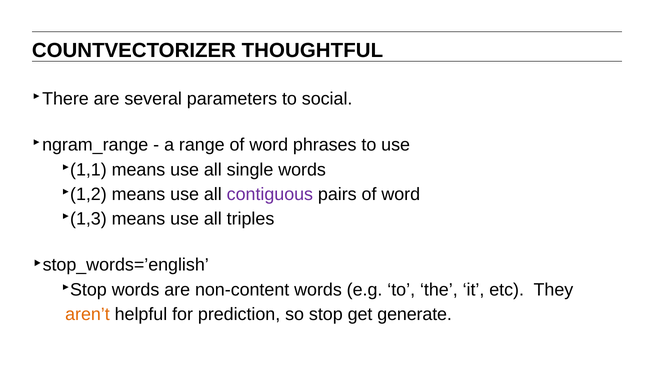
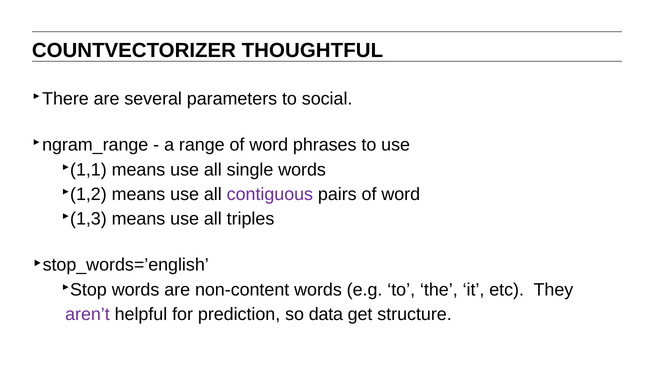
aren’t colour: orange -> purple (87, 315)
stop: stop -> data (326, 315)
generate: generate -> structure (415, 315)
